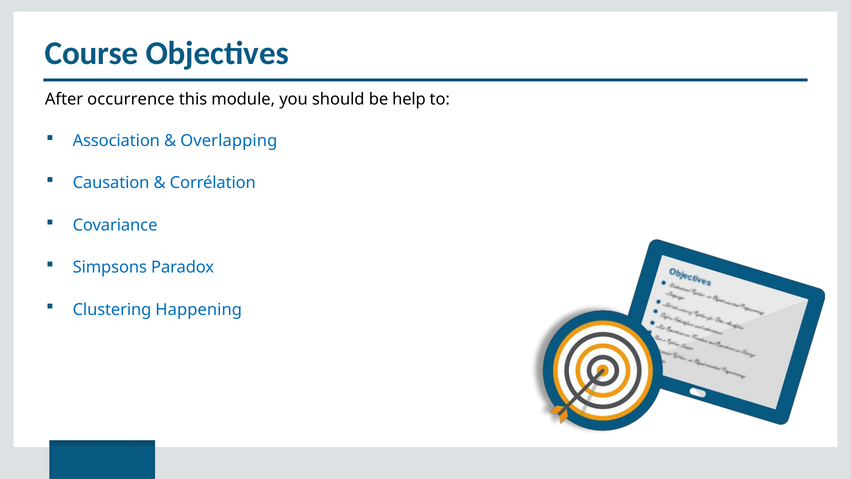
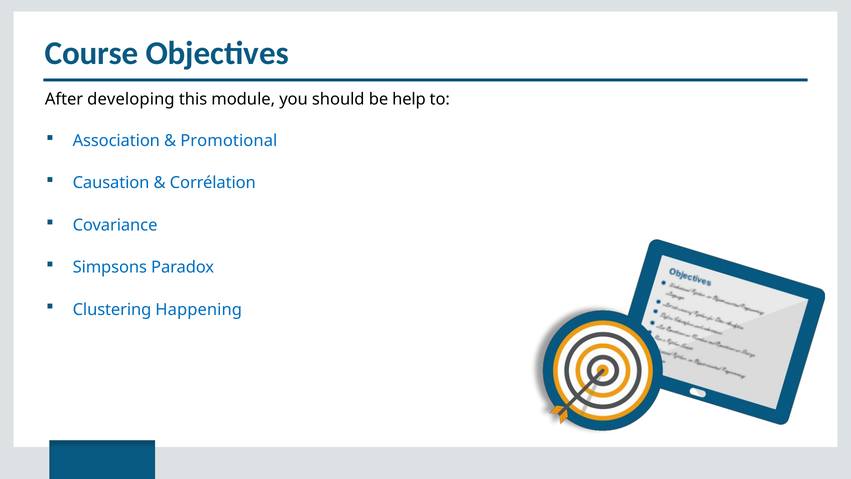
occurrence: occurrence -> developing (131, 99)
Overlapping: Overlapping -> Promotional (229, 141)
